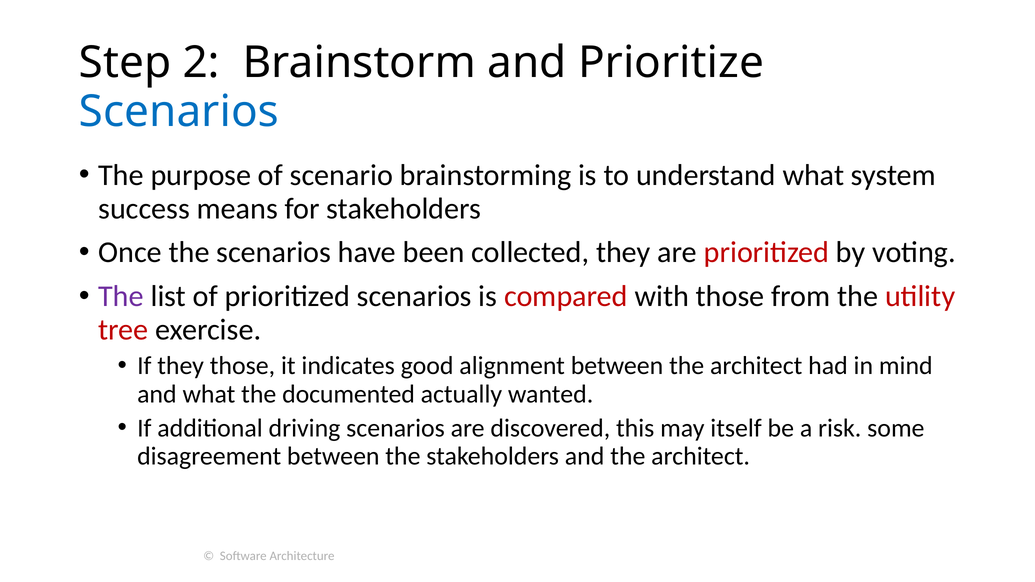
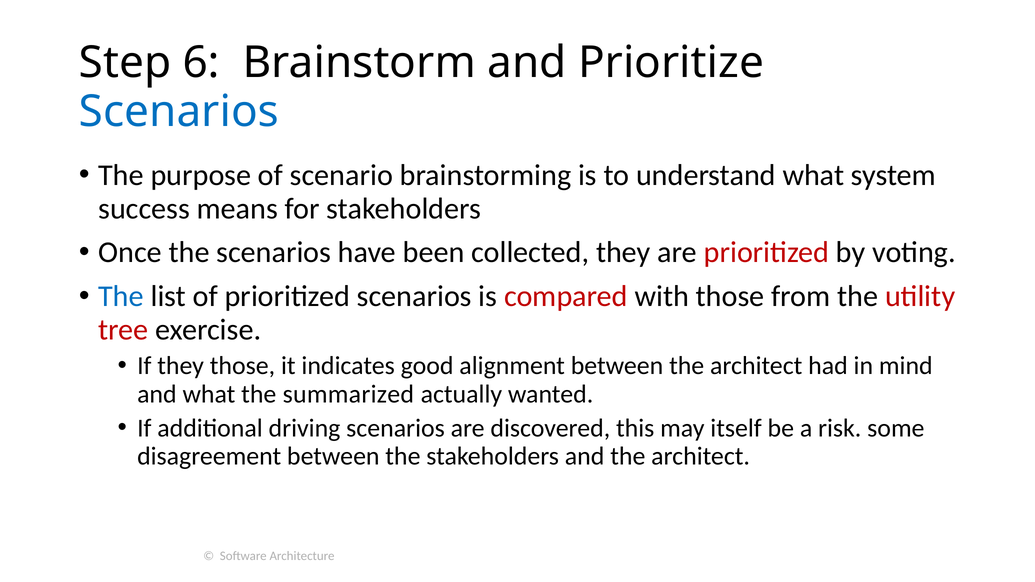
2: 2 -> 6 (201, 63)
The colour: purple -> blue (121, 297)
documented: documented -> summarized (348, 394)
